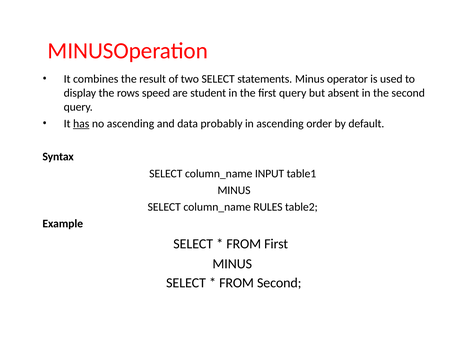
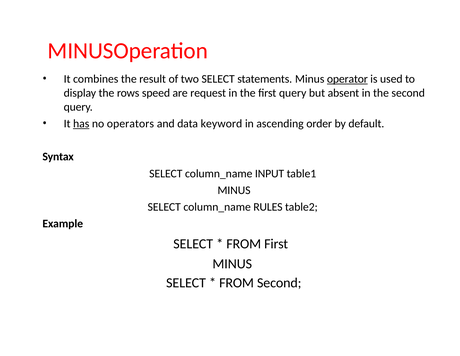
operator underline: none -> present (347, 79)
student: student -> request (208, 93)
no ascending: ascending -> operators (130, 123)
probably: probably -> keyword (221, 123)
